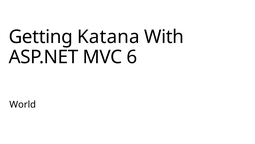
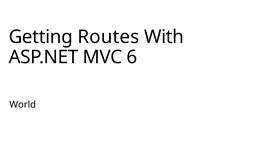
Katana: Katana -> Routes (108, 37)
